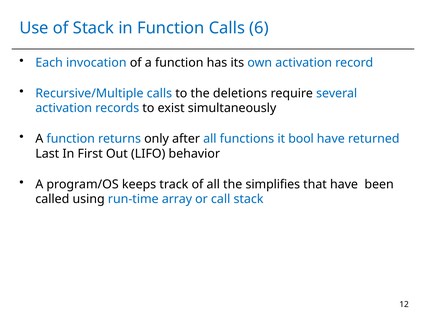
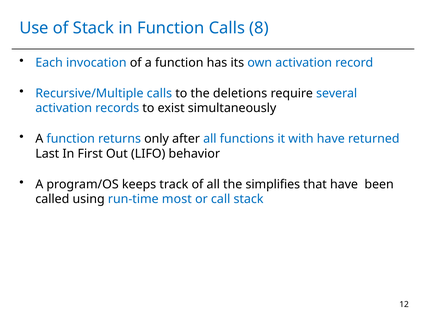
6: 6 -> 8 (259, 28)
bool: bool -> with (301, 139)
array: array -> most (177, 200)
